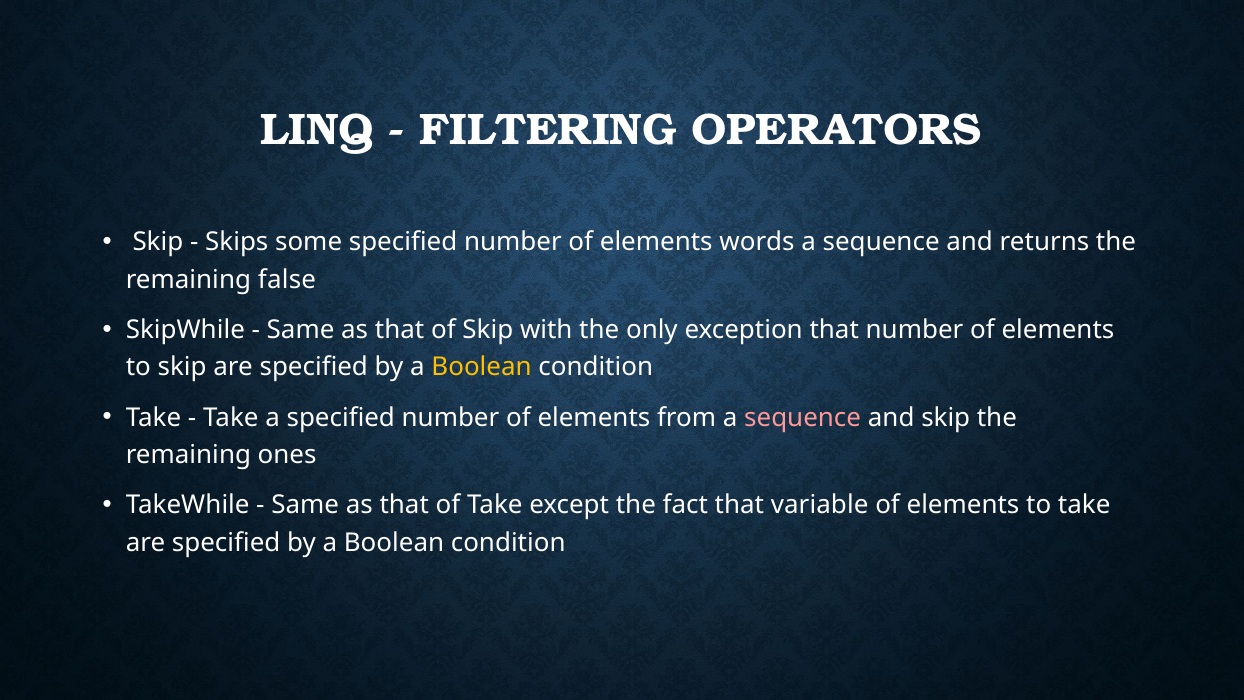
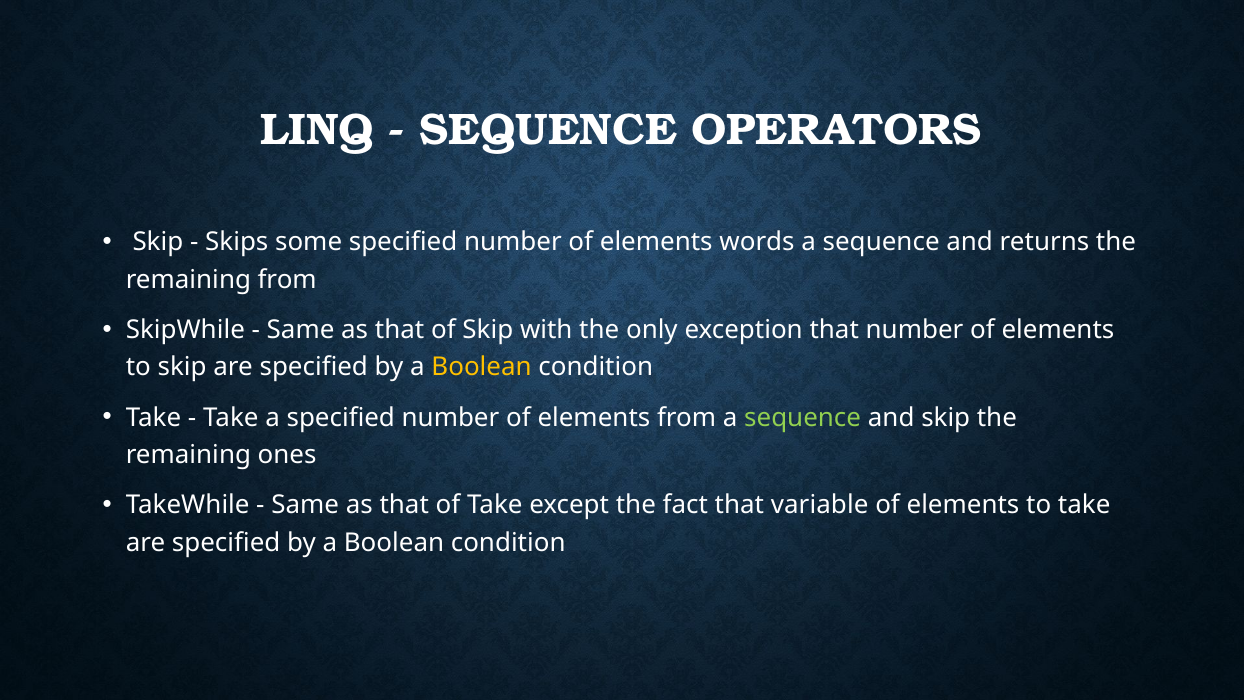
FILTERING: FILTERING -> SEQUENCE (548, 130)
remaining false: false -> from (287, 279)
sequence colour: pink -> light green (803, 417)
